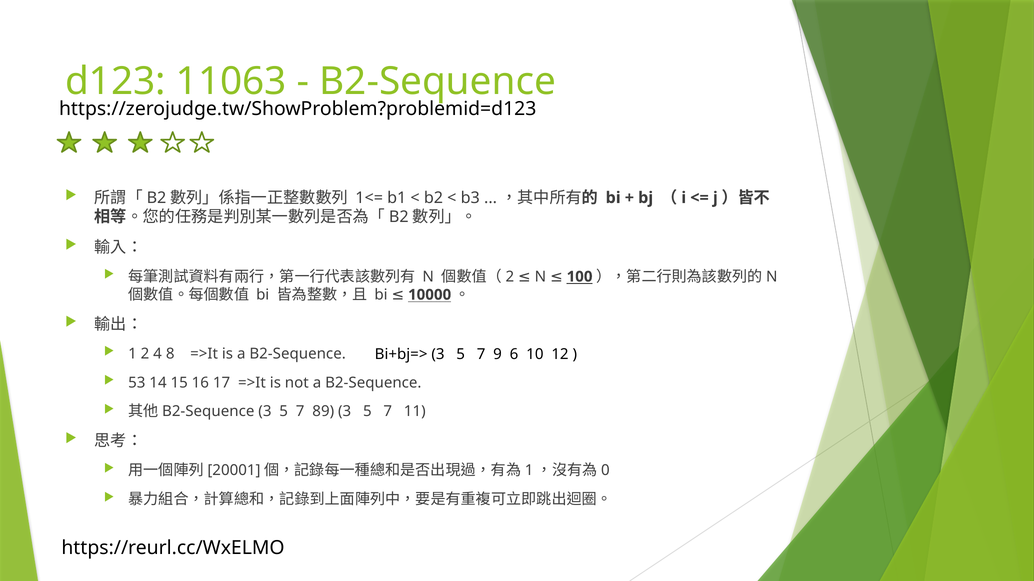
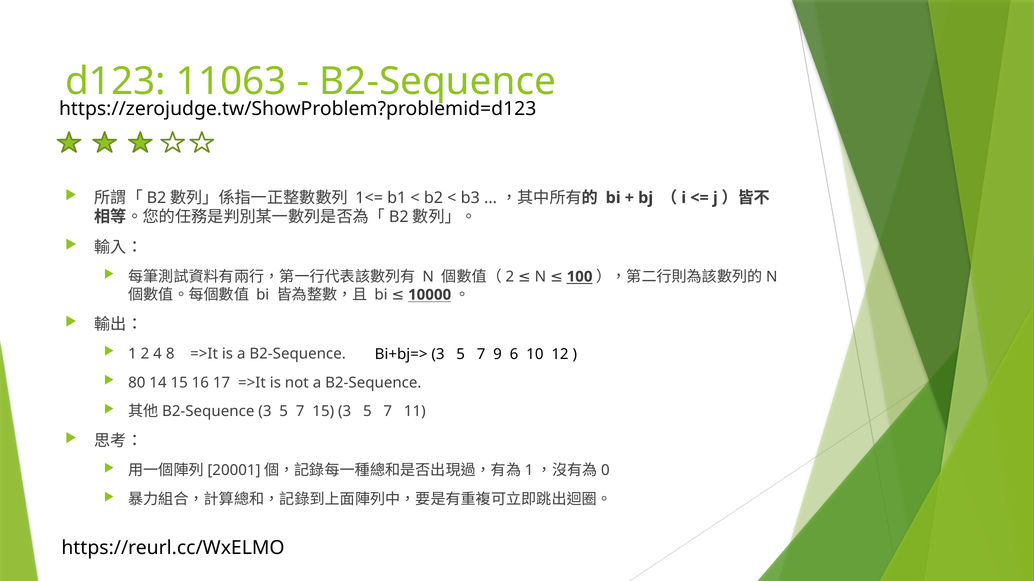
53: 53 -> 80 (137, 383)
7 89: 89 -> 15 (323, 412)
